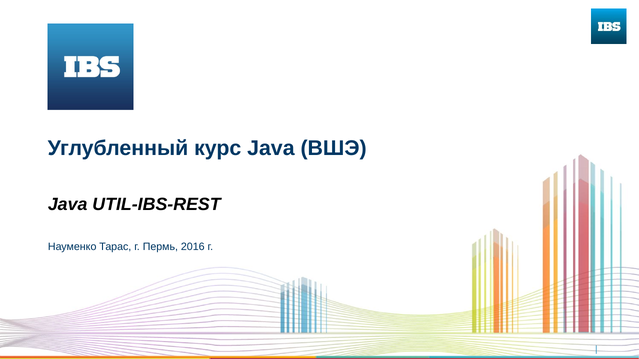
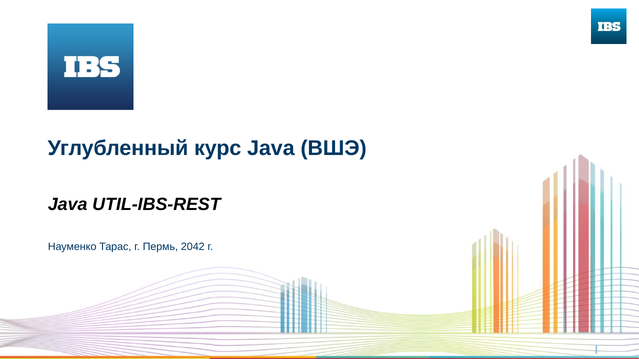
2016: 2016 -> 2042 (193, 247)
